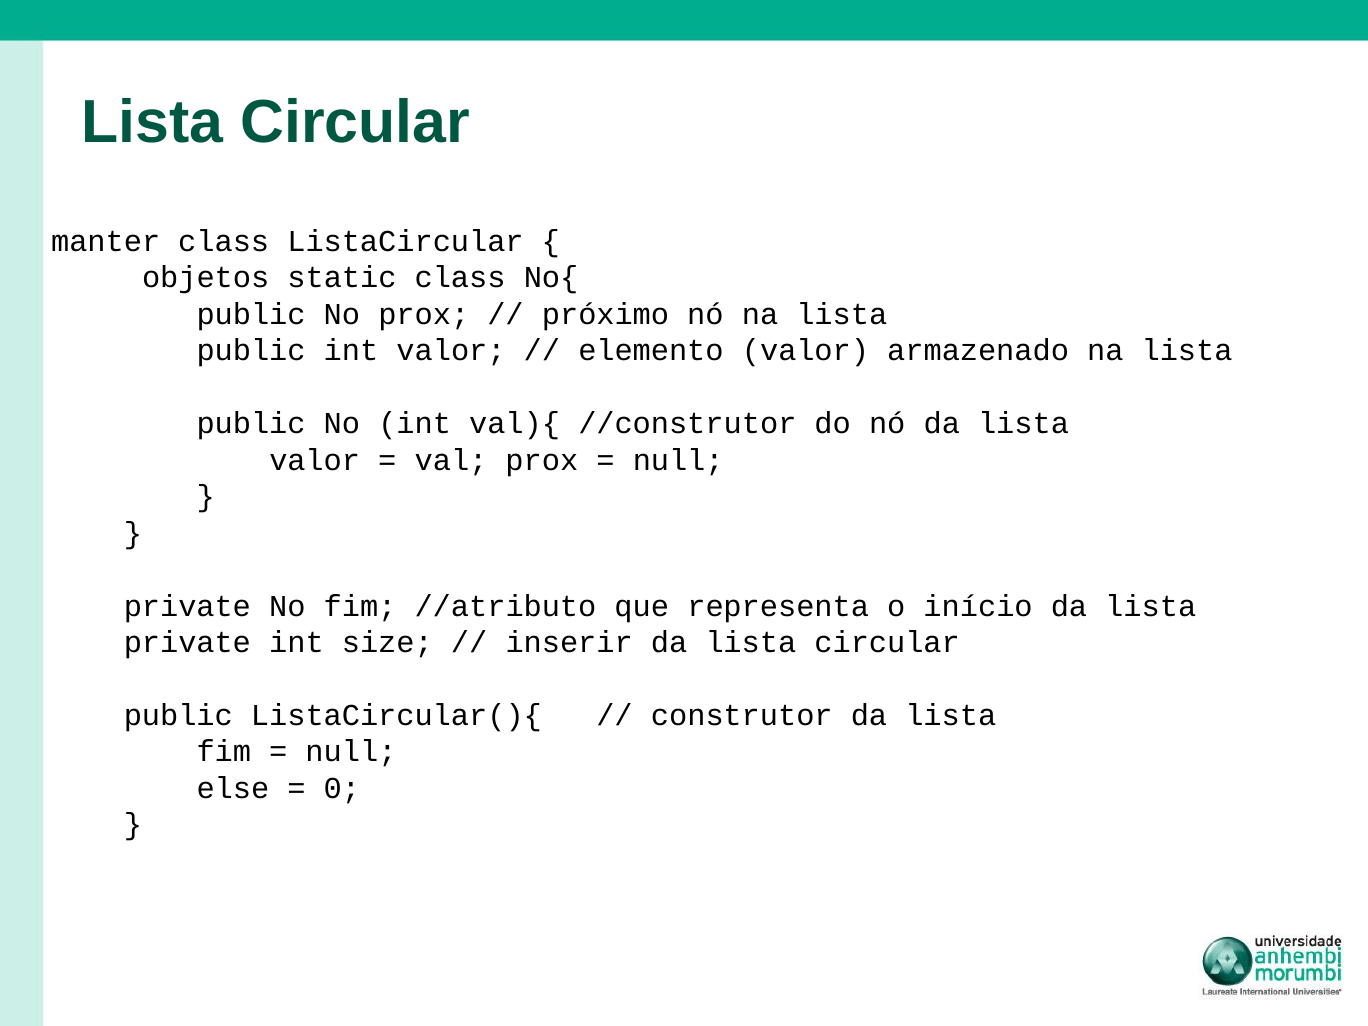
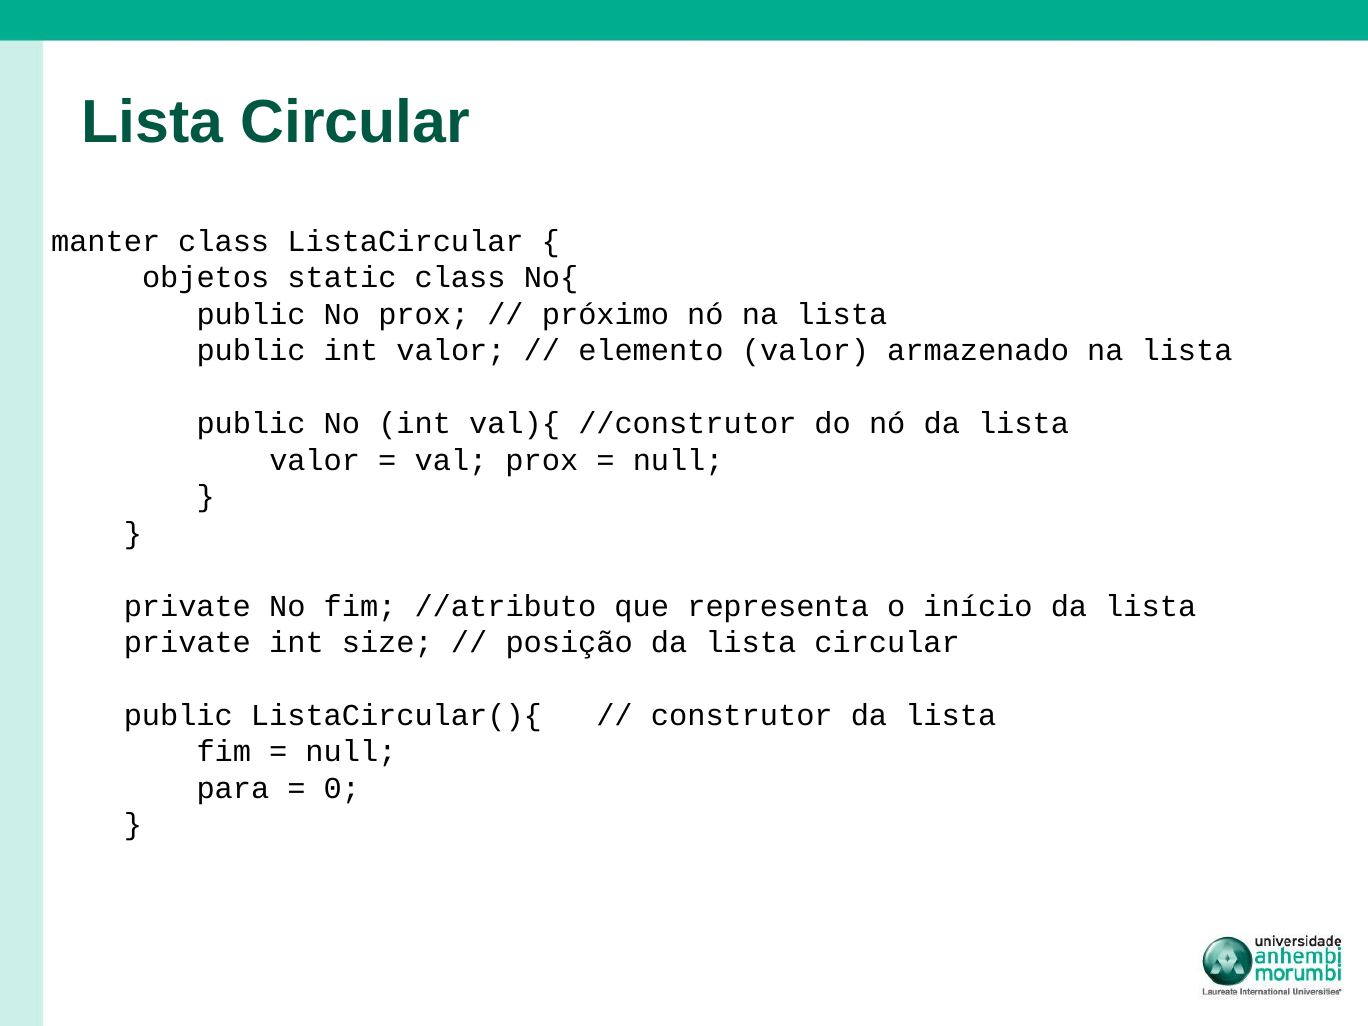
inserir: inserir -> posição (569, 643)
else: else -> para (233, 788)
